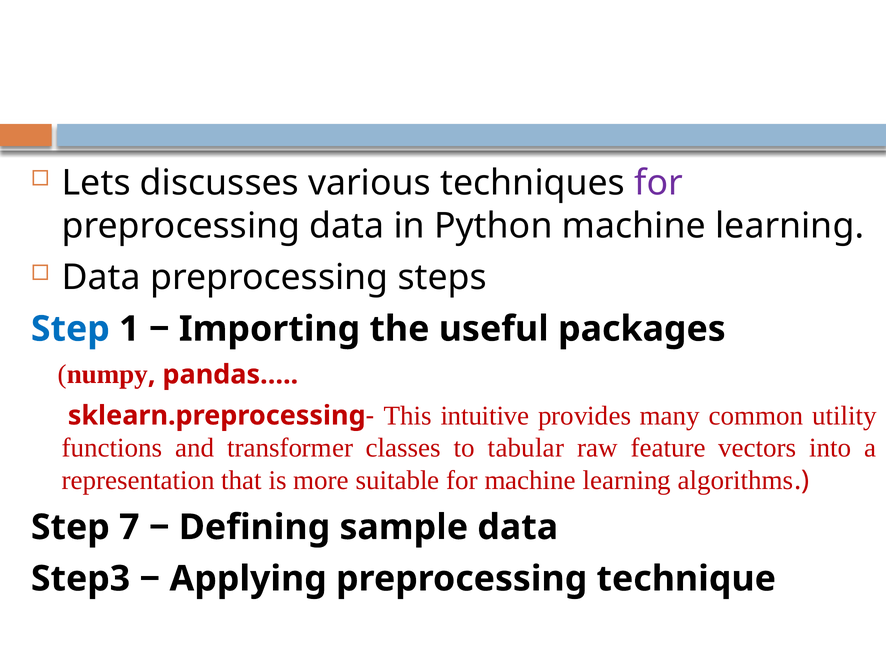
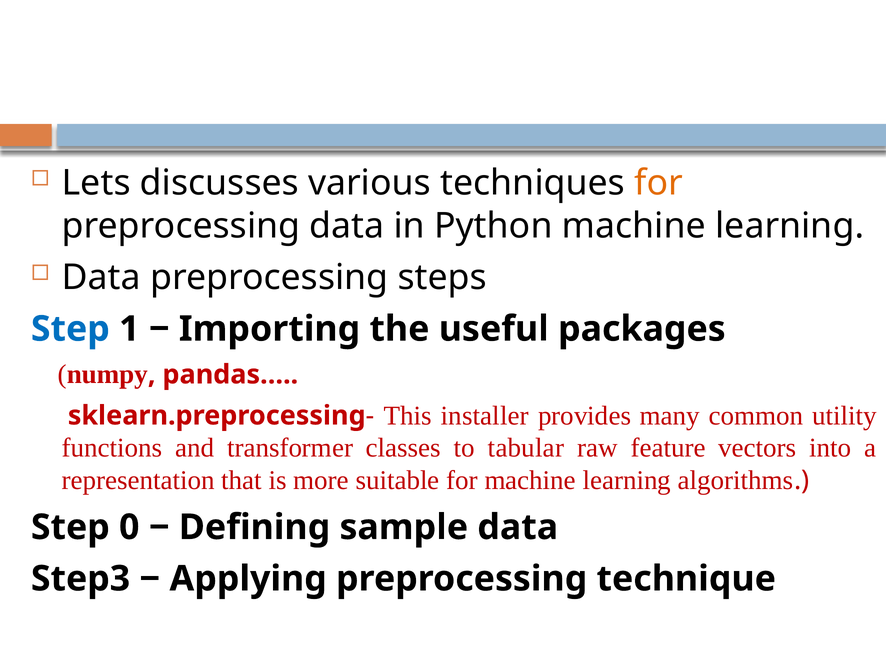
for colour: purple -> orange (659, 183)
intuitive: intuitive -> installer (485, 416)
7: 7 -> 0 (129, 528)
